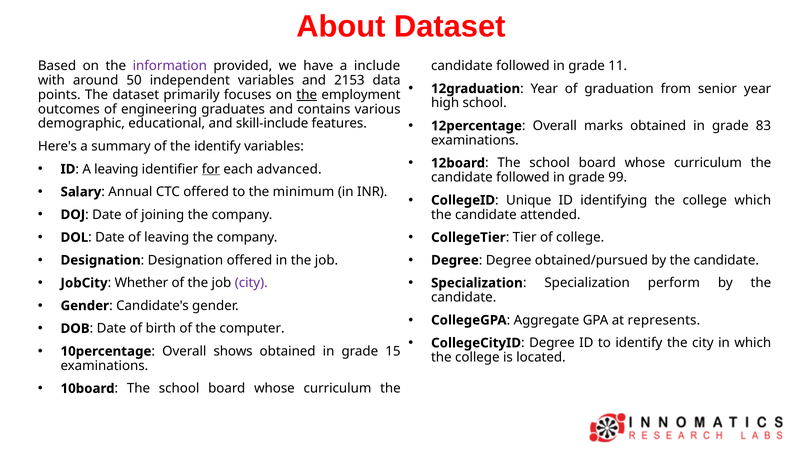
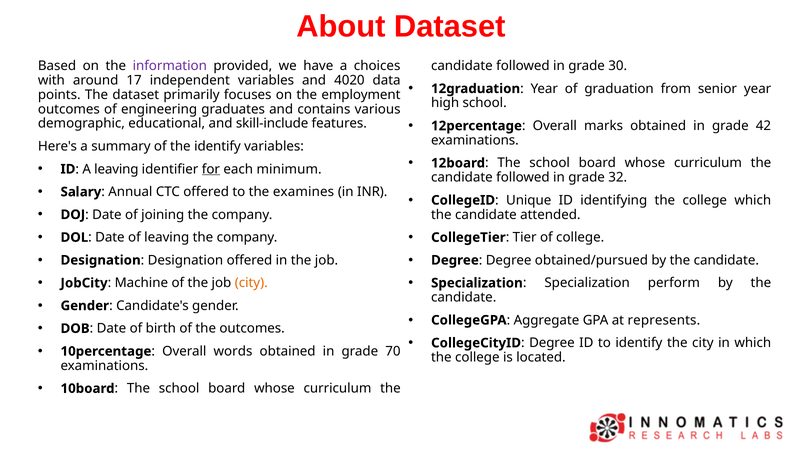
include: include -> choices (377, 66)
11: 11 -> 30 (618, 66)
50: 50 -> 17 (134, 80)
2153: 2153 -> 4020 (349, 80)
the underline: present -> none (307, 95)
83: 83 -> 42 (763, 126)
advanced: advanced -> minimum (289, 169)
99: 99 -> 32 (618, 178)
minimum: minimum -> examines (304, 192)
Whether: Whether -> Machine (141, 283)
city colour: purple -> orange (251, 283)
the computer: computer -> outcomes (252, 329)
shows: shows -> words (233, 351)
15: 15 -> 70 (393, 351)
